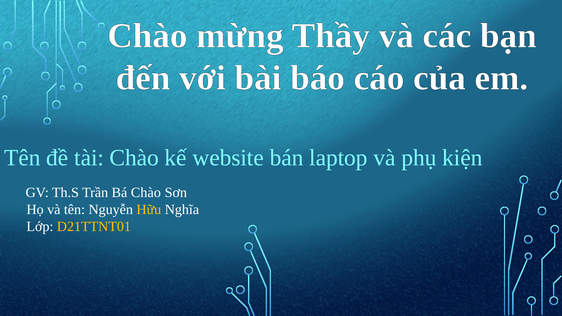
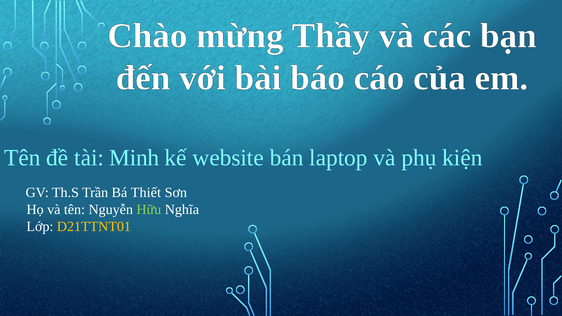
tài Chào: Chào -> Minh (134, 158)
Bá Chào: Chào -> Thiết (146, 193)
Hữu colour: yellow -> light green (149, 210)
